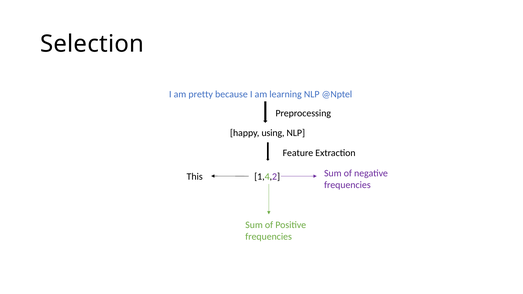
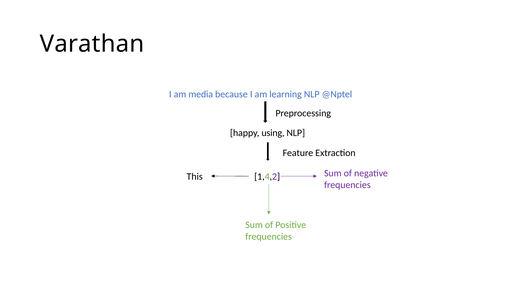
Selection: Selection -> Varathan (92, 44)
pretty: pretty -> media (201, 94)
